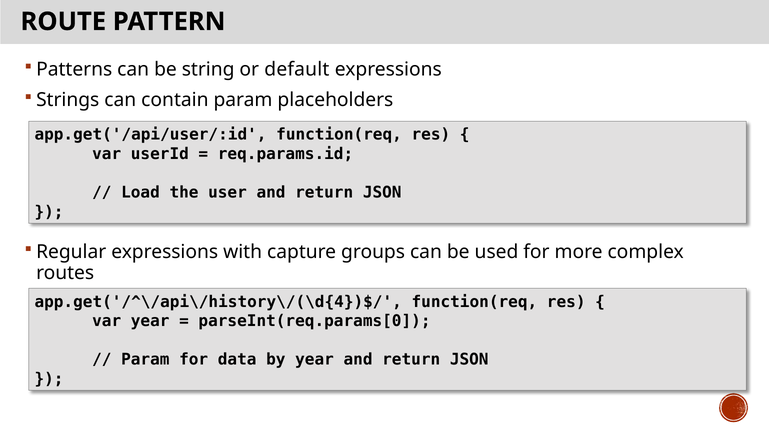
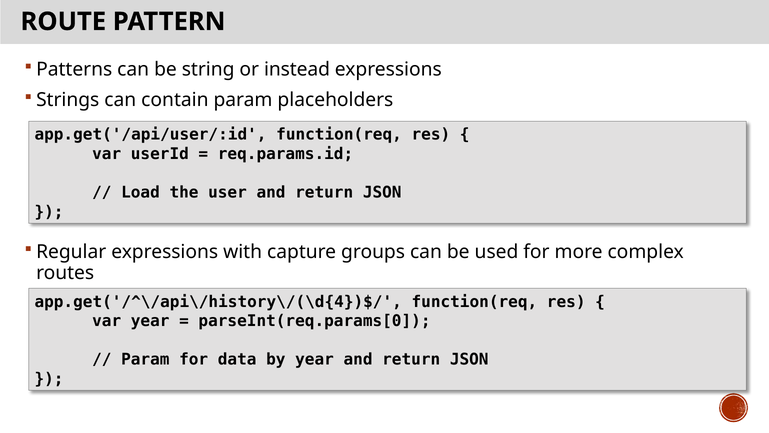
default: default -> instead (297, 69)
